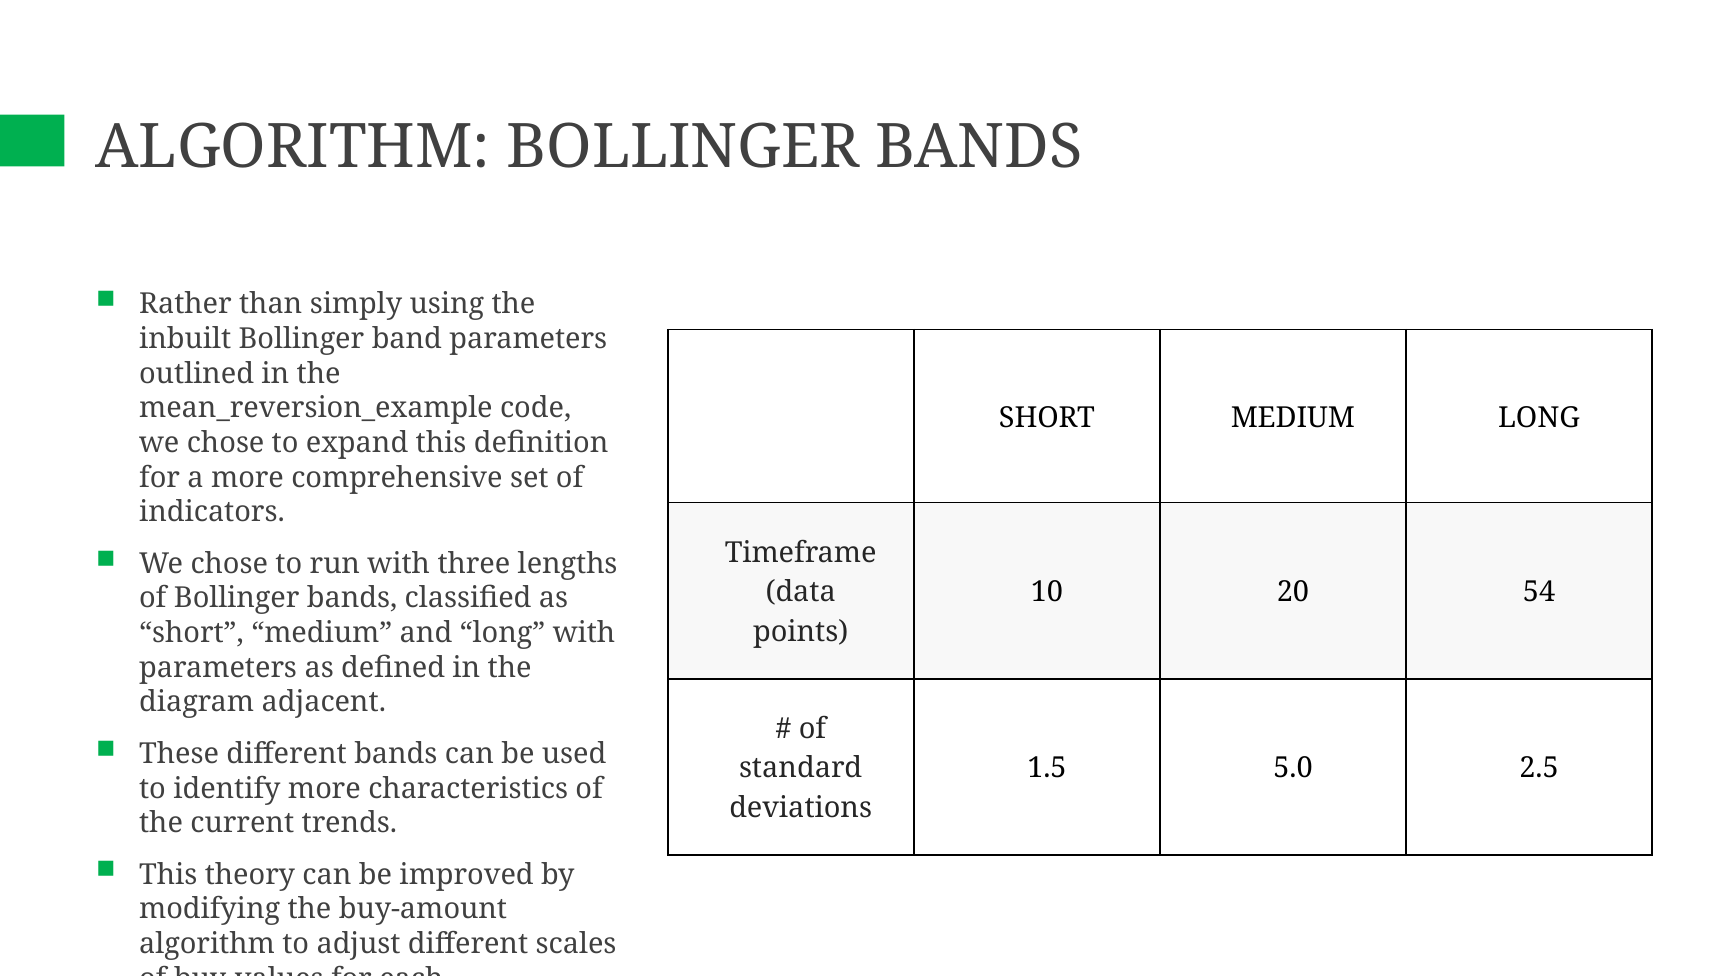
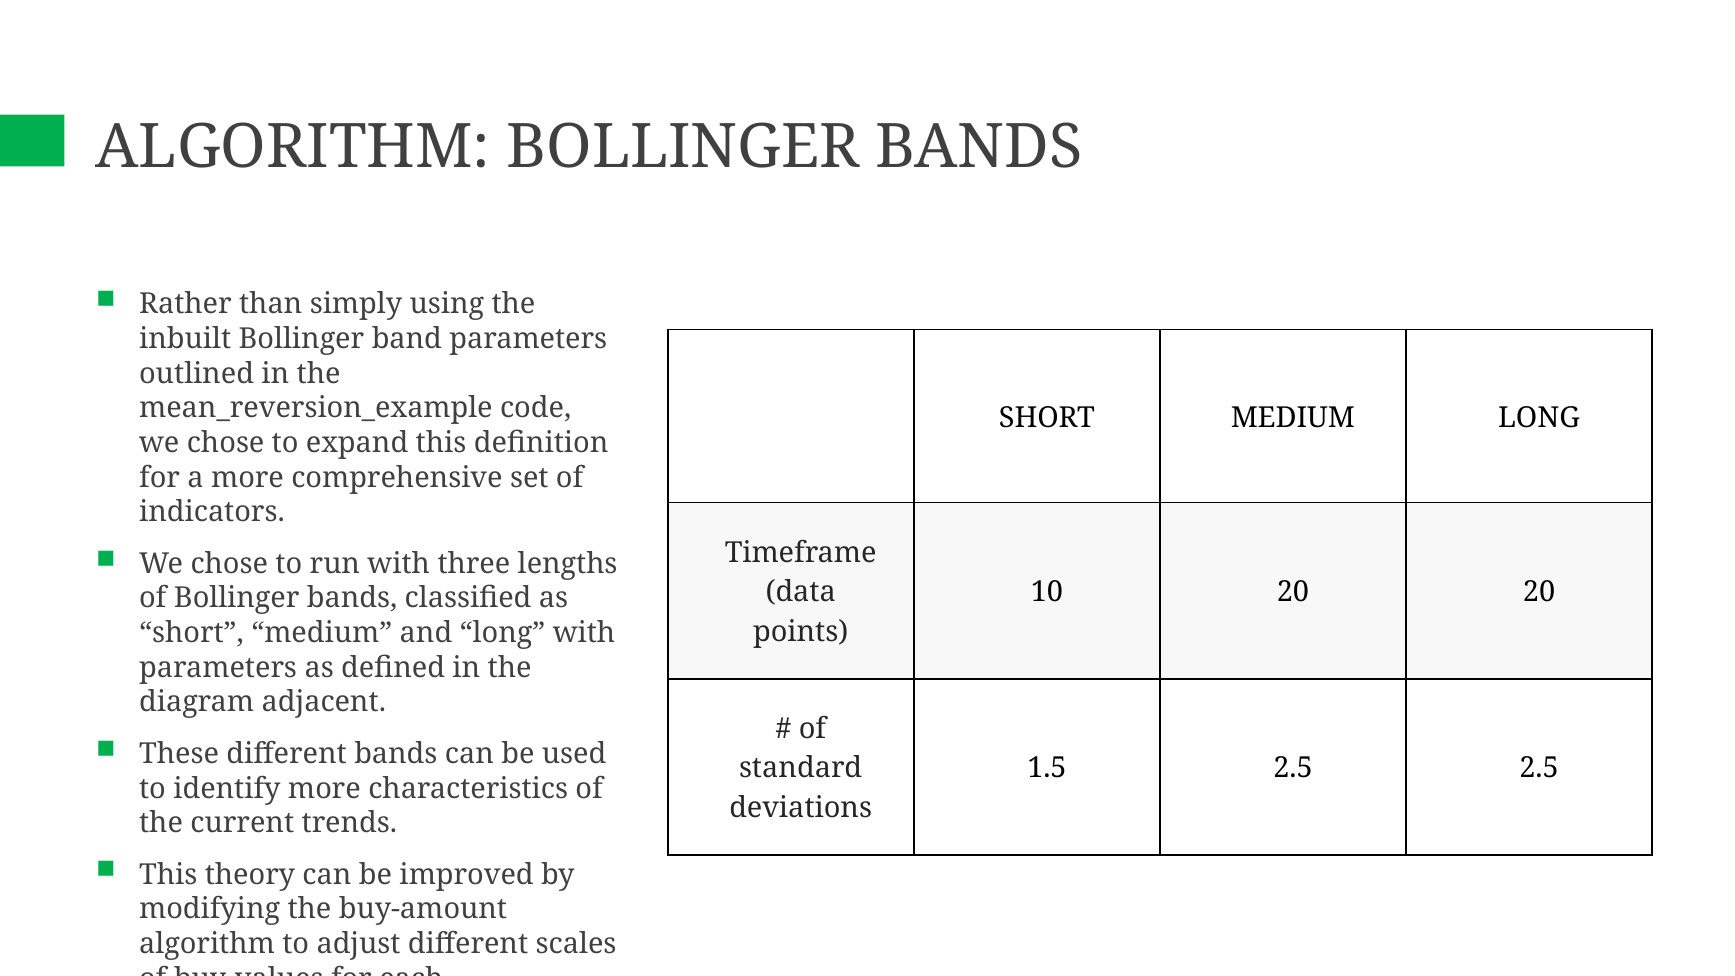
20 54: 54 -> 20 (1539, 592)
1.5 5.0: 5.0 -> 2.5 (1293, 768)
